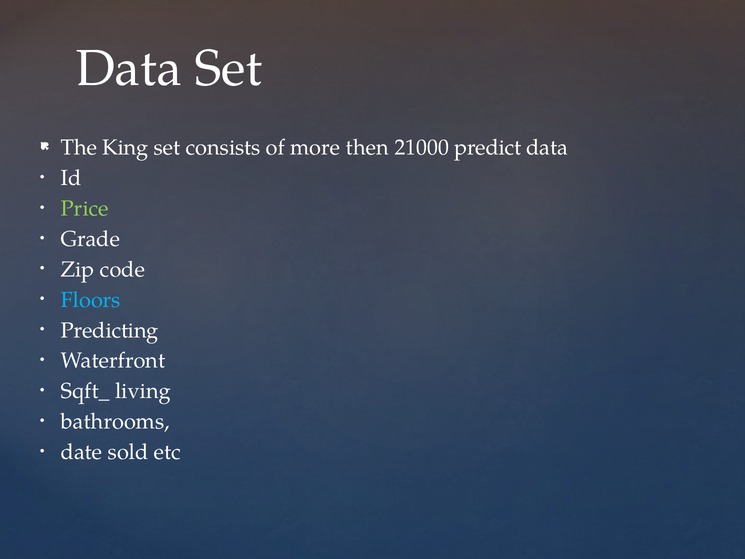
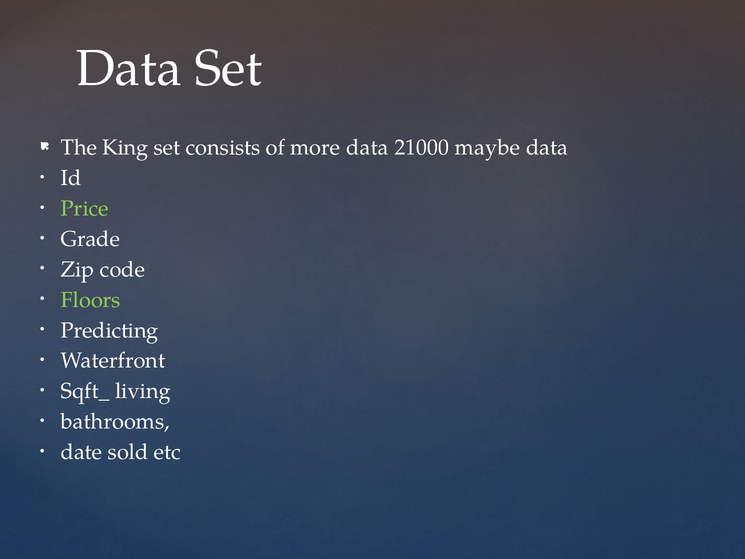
more then: then -> data (367, 148)
predict: predict -> maybe (487, 148)
Floors colour: light blue -> light green (91, 300)
